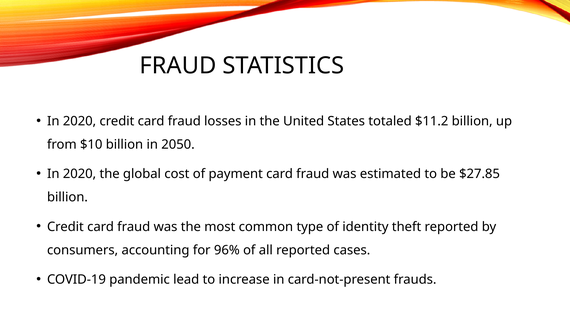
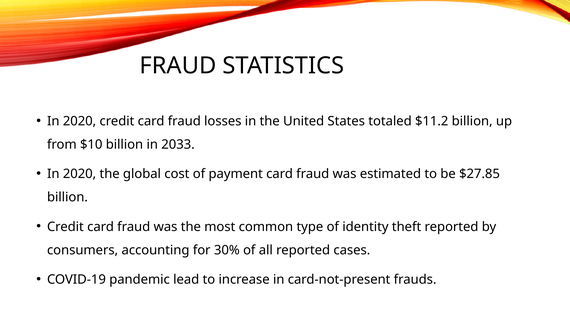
2050: 2050 -> 2033 (178, 145)
96%: 96% -> 30% (227, 251)
